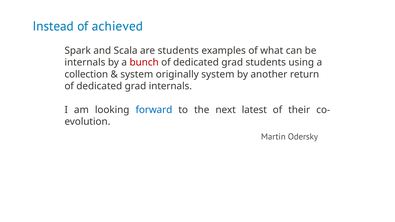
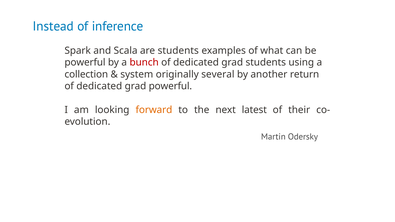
achieved: achieved -> inference (118, 26)
internals: internals -> powerful (85, 63)
originally system: system -> several (218, 74)
grad internals: internals -> powerful (170, 86)
forward colour: blue -> orange (154, 110)
